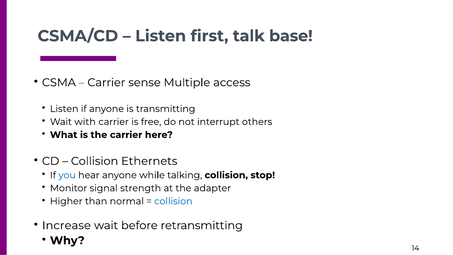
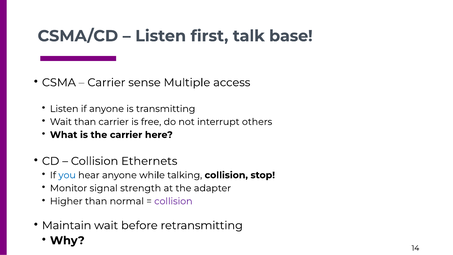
Wait with: with -> than (85, 122)
collision colour: blue -> purple (173, 201)
Increase: Increase -> Maintain (67, 225)
